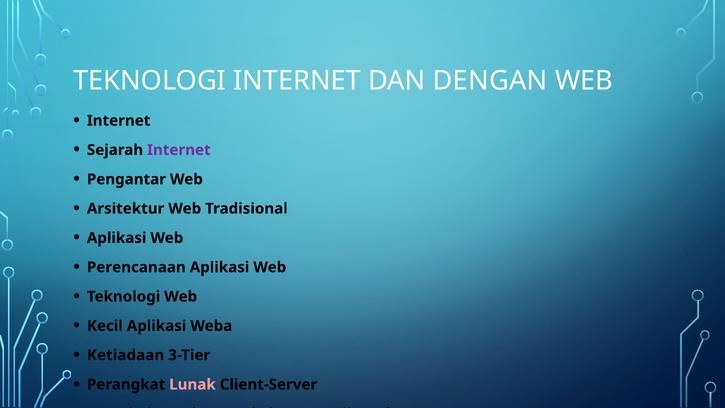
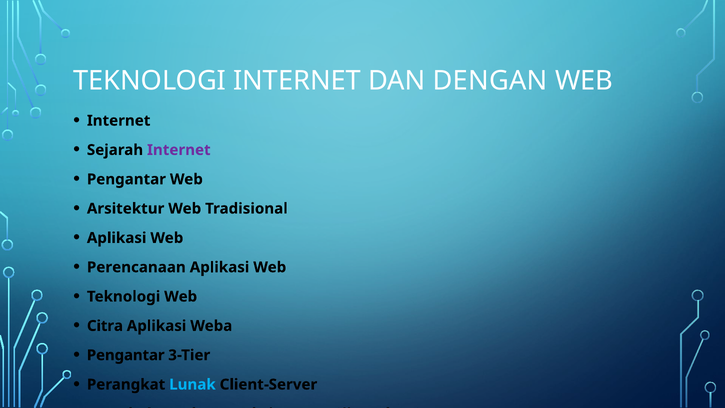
Kecil: Kecil -> Citra (105, 326)
Ketiadaan: Ketiadaan -> Pengantar (126, 355)
Lunak colour: pink -> light blue (192, 384)
